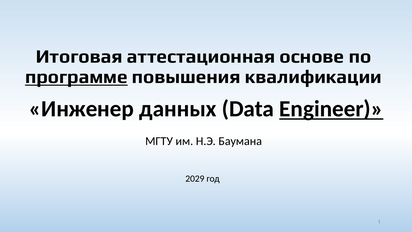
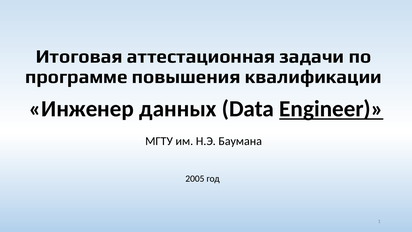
основе: основе -> задачи (312, 57)
программе underline: present -> none (76, 77)
2029: 2029 -> 2005 (195, 178)
